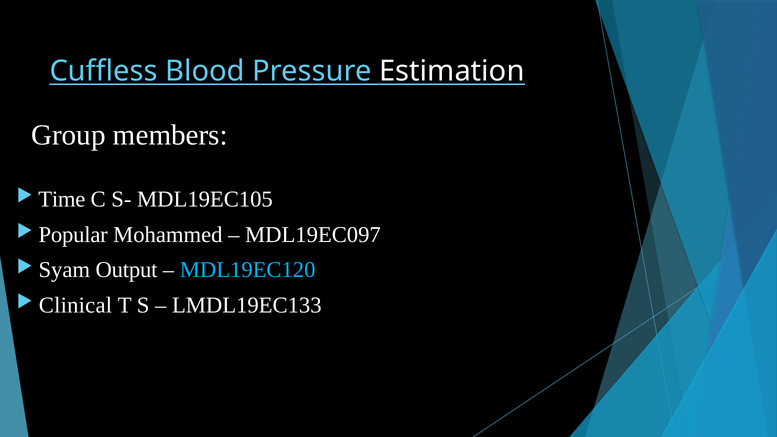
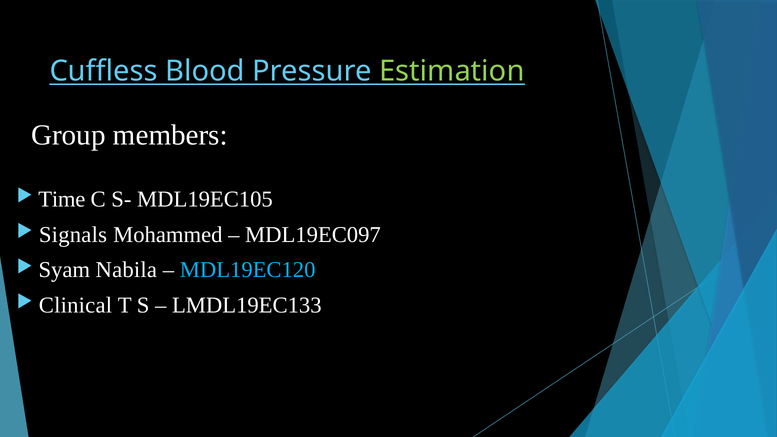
Estimation colour: white -> light green (452, 71)
Popular: Popular -> Signals (73, 235)
Output: Output -> Nabila (126, 270)
